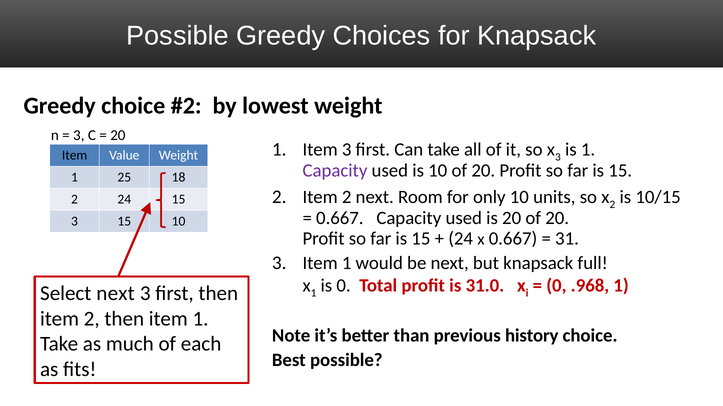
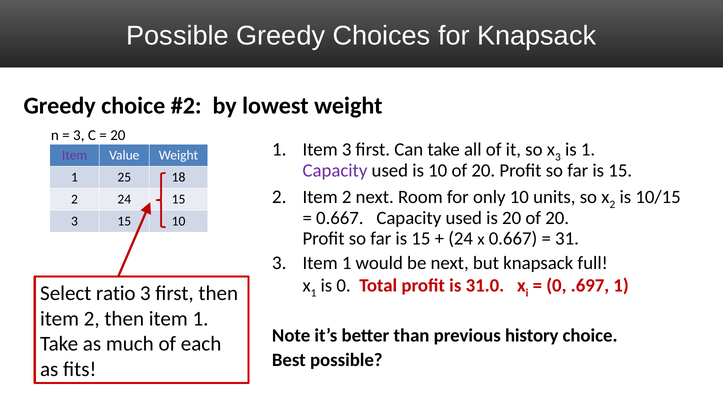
Item colour: black -> purple (75, 156)
.968: .968 -> .697 (590, 286)
Select next: next -> ratio (116, 294)
